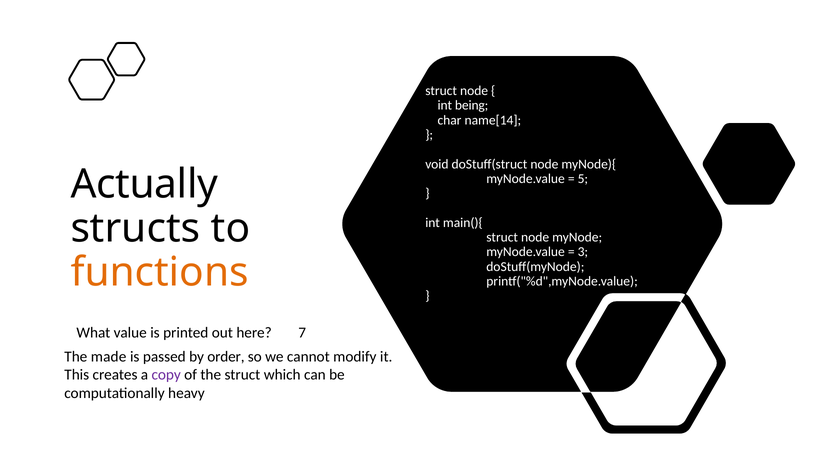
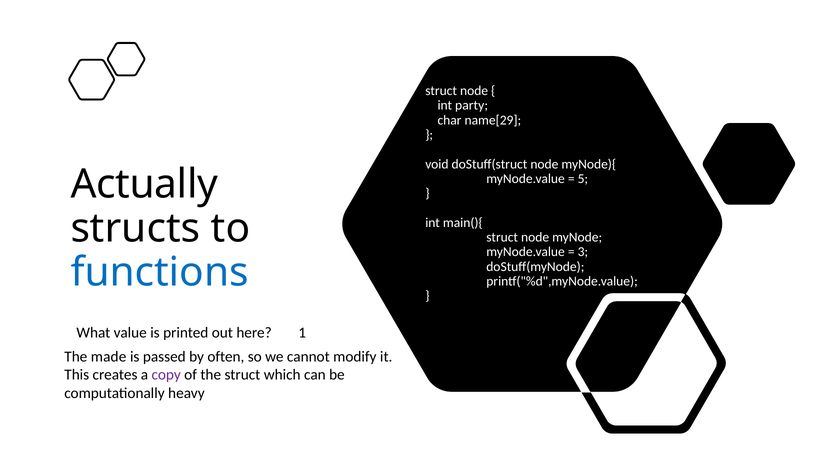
being: being -> party (472, 105)
name[14: name[14 -> name[29 (493, 120)
functions colour: orange -> blue (160, 272)
7: 7 -> 1 (302, 333)
order: order -> often (226, 357)
